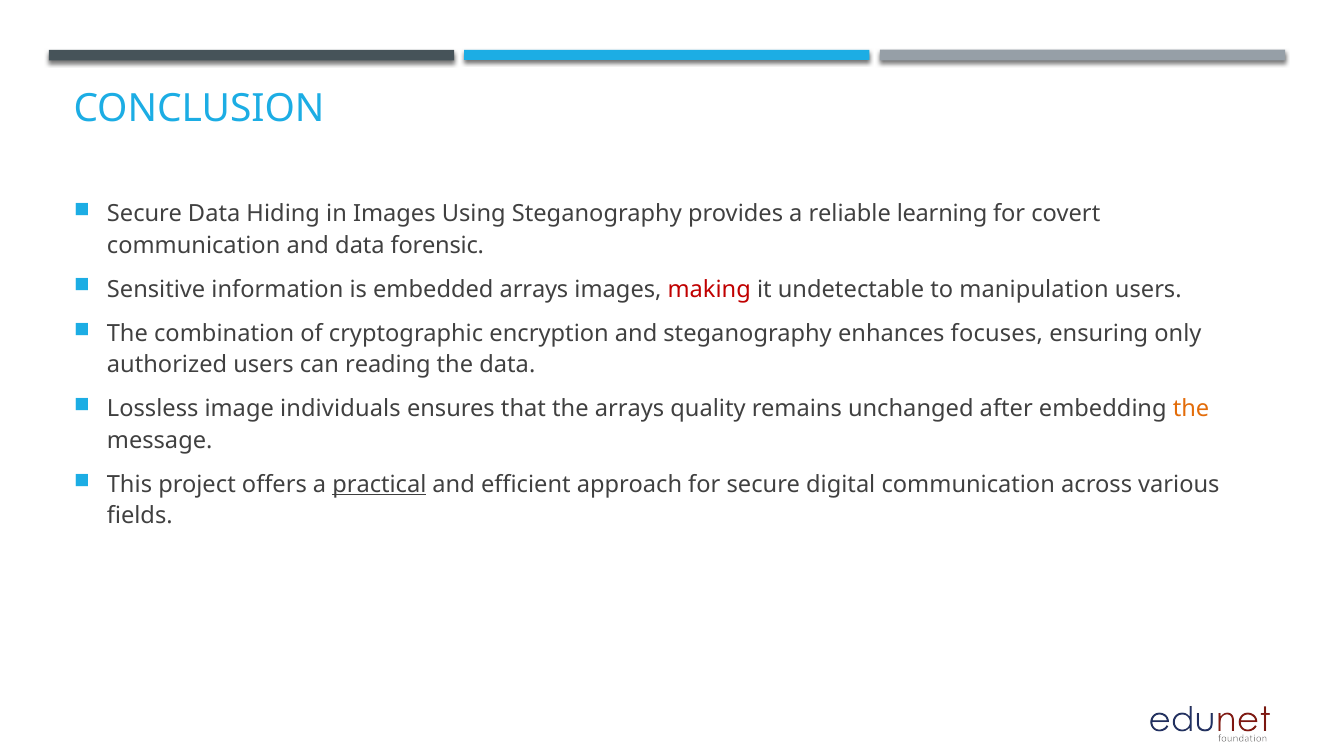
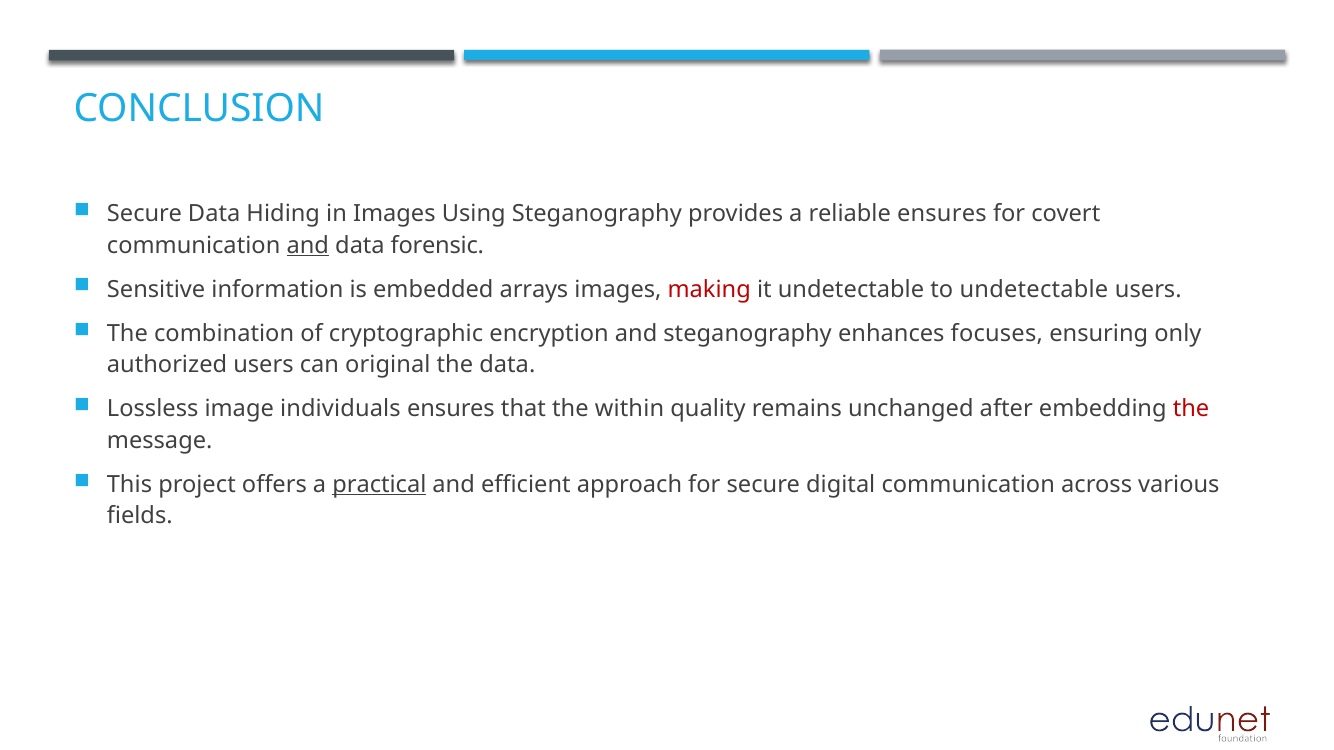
reliable learning: learning -> ensures (942, 214)
and underline: none -> present (308, 245)
to manipulation: manipulation -> undetectable (1034, 290)
reading: reading -> original (388, 365)
the arrays: arrays -> within (629, 409)
the colour: orange -> red (1191, 409)
